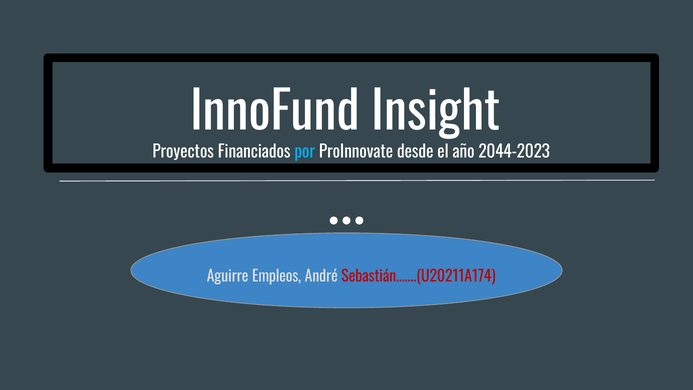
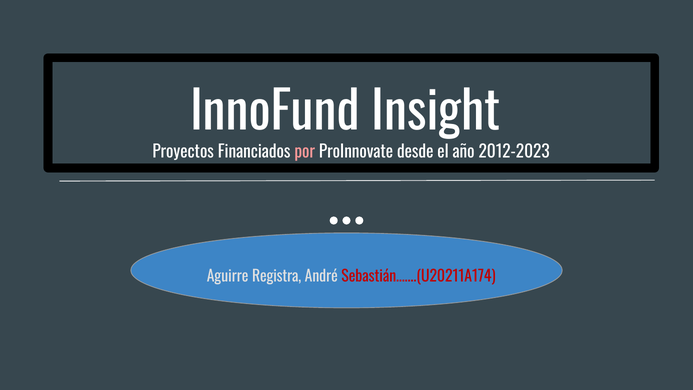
por colour: light blue -> pink (305, 152)
2044-2023: 2044-2023 -> 2012-2023 (514, 152)
Empleos: Empleos -> Registra (277, 277)
